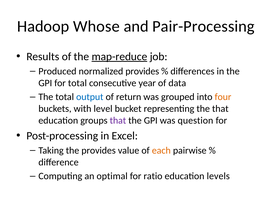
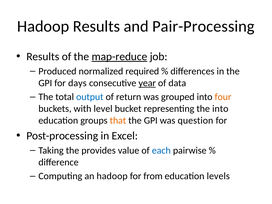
Hadoop Whose: Whose -> Results (96, 26)
normalized provides: provides -> required (142, 71)
for total: total -> days (77, 83)
year underline: none -> present (147, 83)
the that: that -> into (220, 109)
that colour: purple -> orange (118, 120)
each colour: orange -> blue (161, 150)
an optimal: optimal -> hadoop (112, 176)
ratio: ratio -> from (153, 176)
